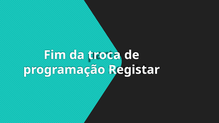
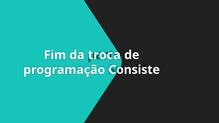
Registar: Registar -> Consiste (134, 70)
